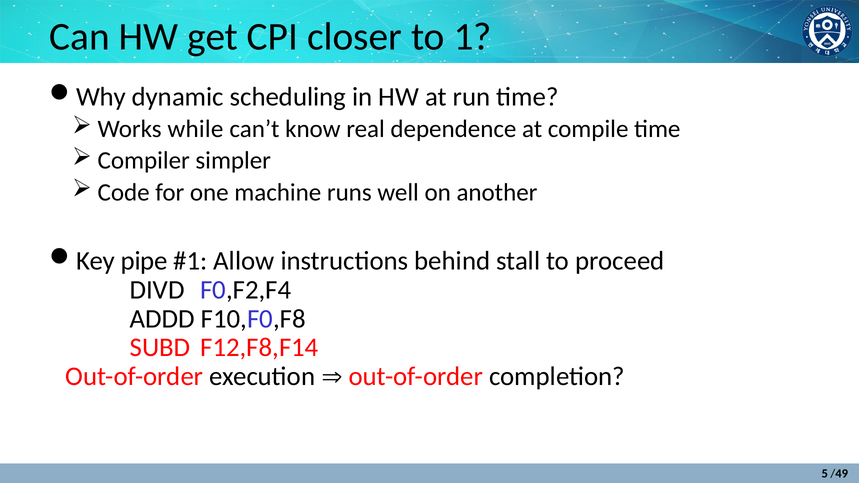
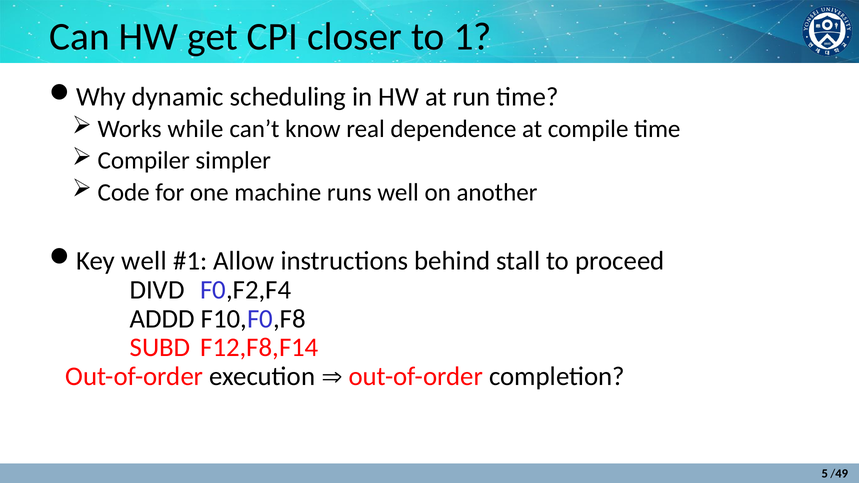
Key pipe: pipe -> well (144, 261)
